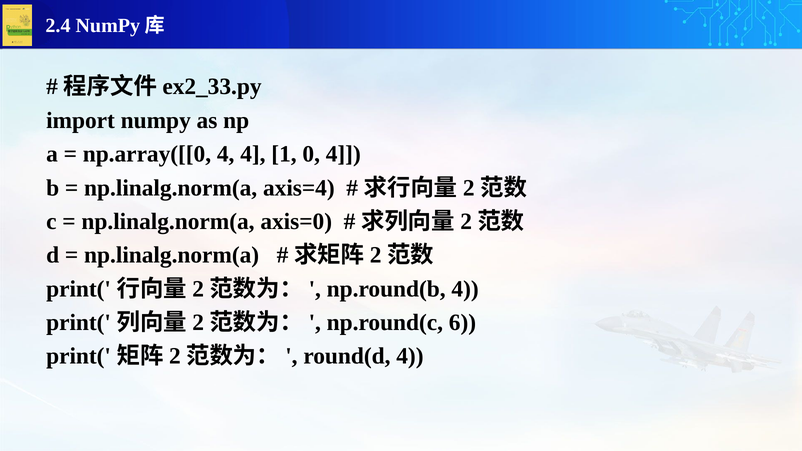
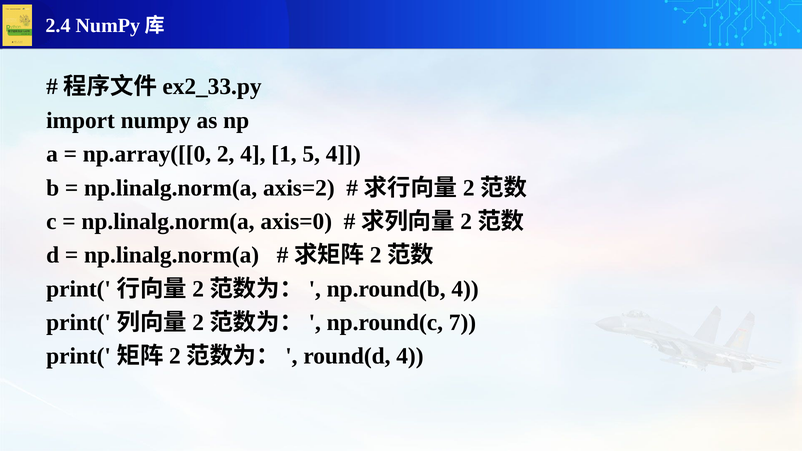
np.array([[0 4: 4 -> 2 (226, 154)
0: 0 -> 5 (311, 154)
axis=4: axis=4 -> axis=2 (299, 188)
6: 6 -> 7 (462, 323)
